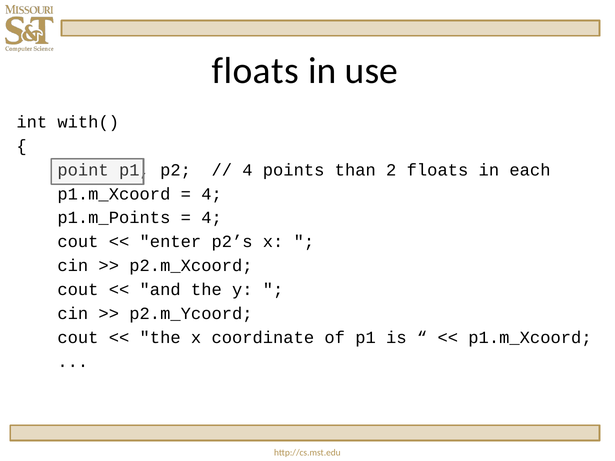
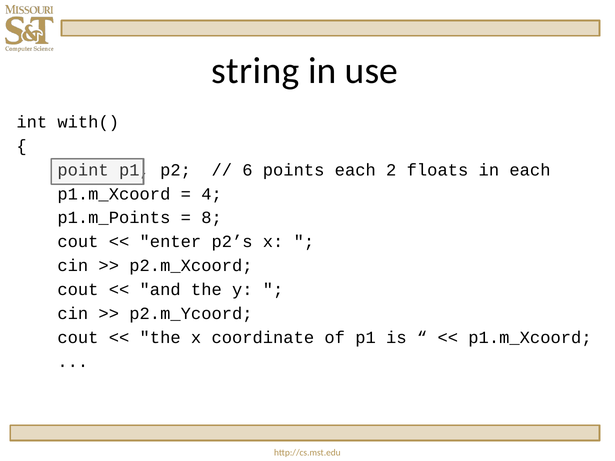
floats: floats -> string (255, 71)
4: 4 -> 6 (247, 170)
points than: than -> each (355, 170)
4: 4 -> 8 (212, 218)
